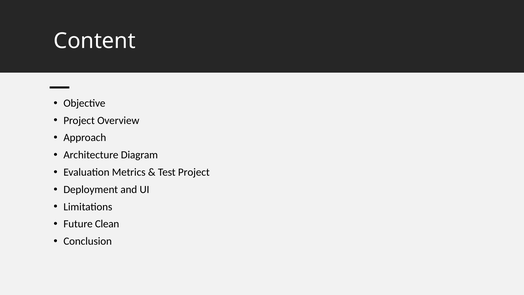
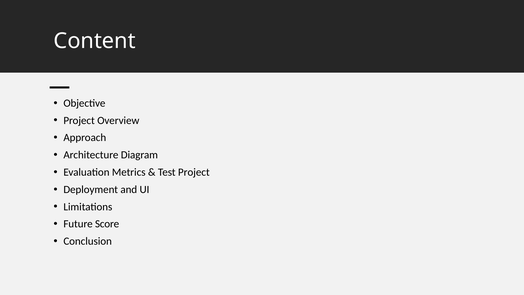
Clean: Clean -> Score (107, 224)
